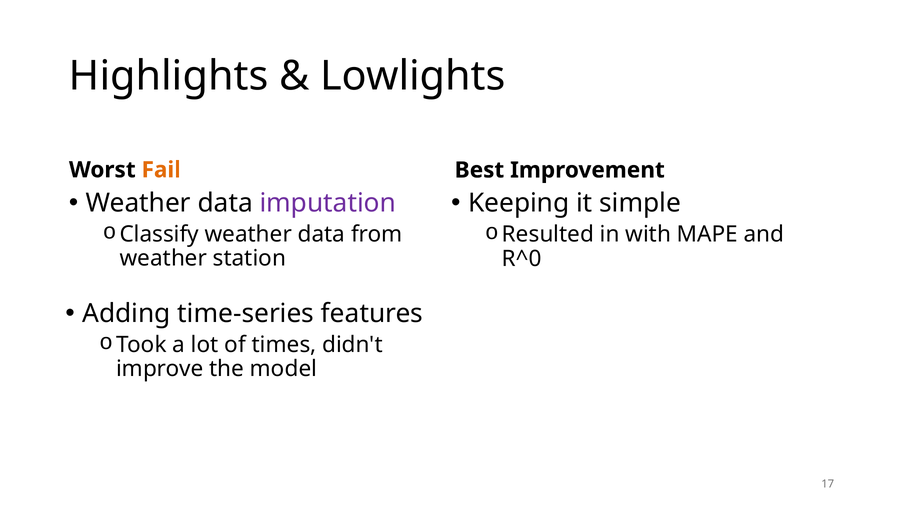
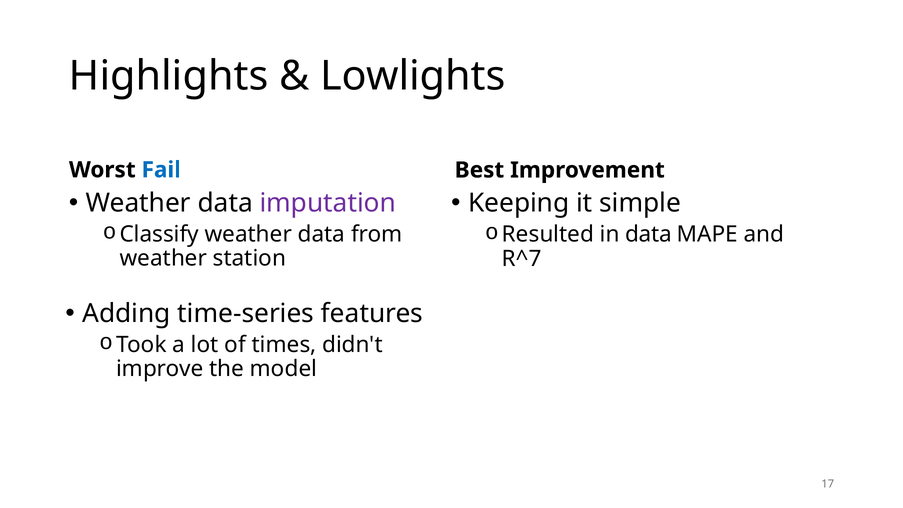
Fail colour: orange -> blue (161, 170)
in with: with -> data (648, 234)
R^0: R^0 -> R^7 (522, 259)
